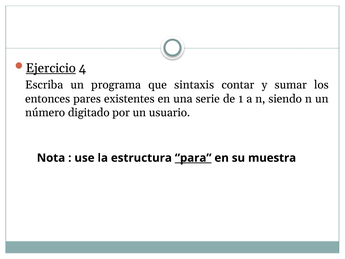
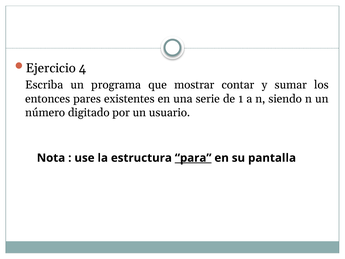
Ejercicio underline: present -> none (51, 68)
sintaxis: sintaxis -> mostrar (194, 85)
muestra: muestra -> pantalla (272, 158)
